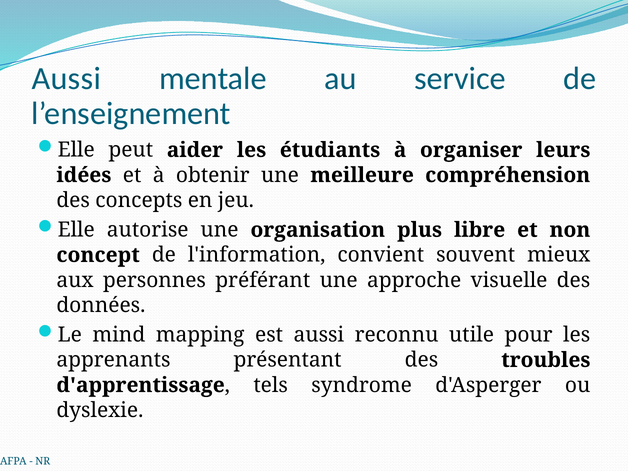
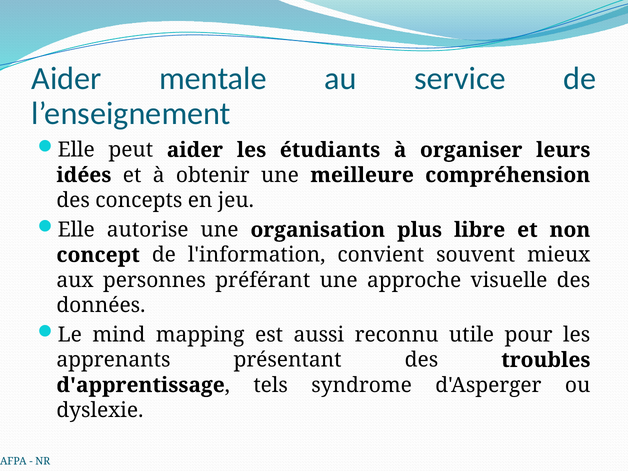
Aussi: Aussi -> Aider (67, 79)
